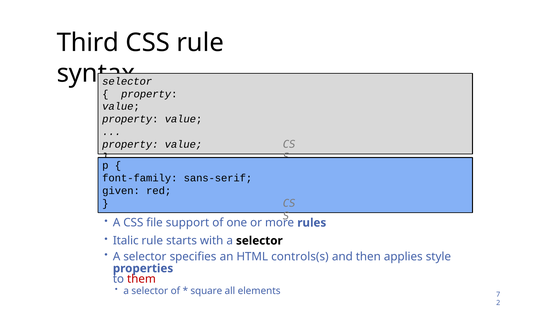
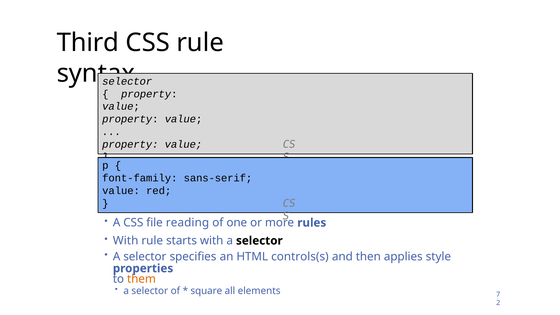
given: given -> value (121, 191)
support: support -> reading (187, 223)
Italic: Italic -> With (126, 241)
them colour: red -> orange (141, 279)
